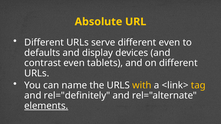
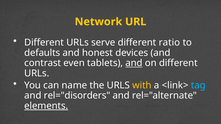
Absolute: Absolute -> Network (98, 22)
different even: even -> ratio (169, 43)
display: display -> honest (98, 53)
and underline: none -> present (134, 63)
tag colour: yellow -> light blue (198, 85)
rel="definitely: rel="definitely -> rel="disorders (77, 96)
